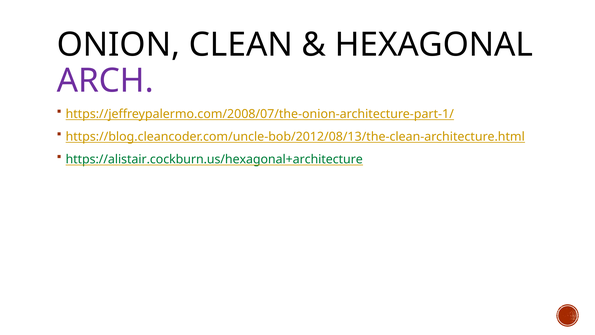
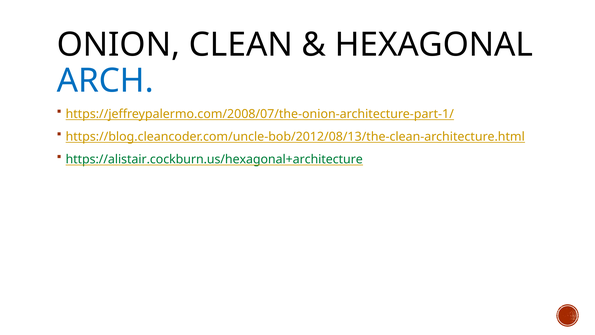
ARCH colour: purple -> blue (105, 81)
